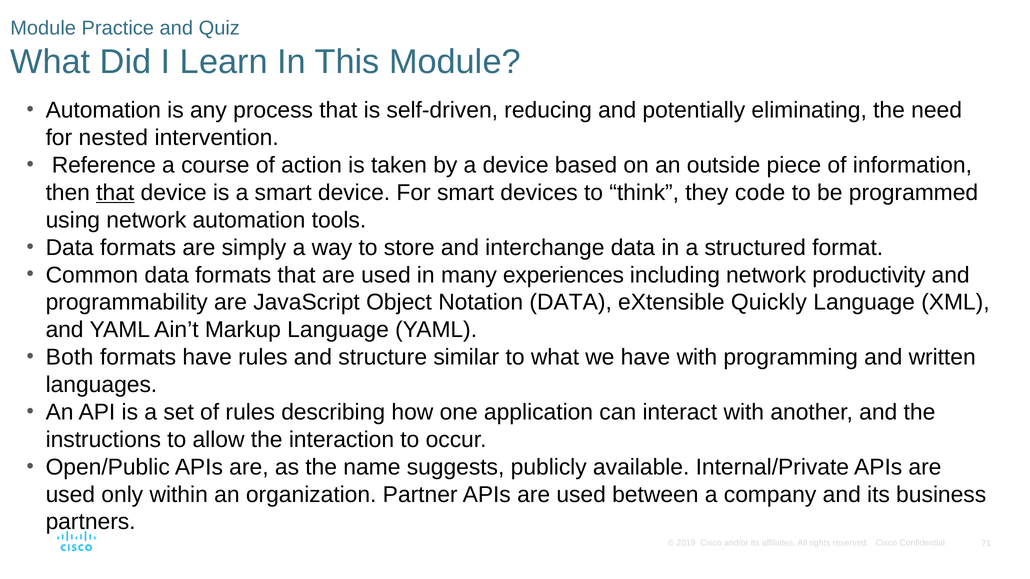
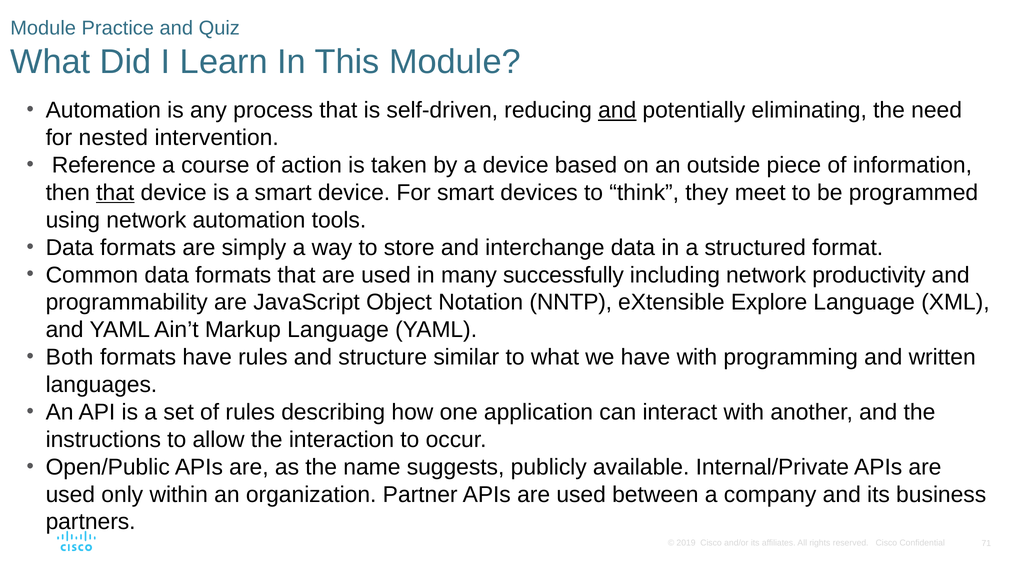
and underline: none -> present (617, 110)
code: code -> meet (760, 193)
experiences: experiences -> successfully (563, 275)
Notation DATA: DATA -> NNTP (571, 303)
Quickly: Quickly -> Explore (769, 303)
